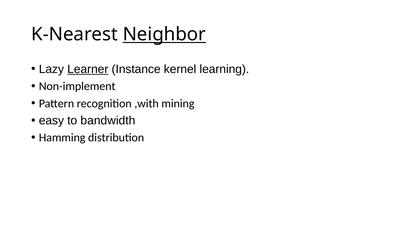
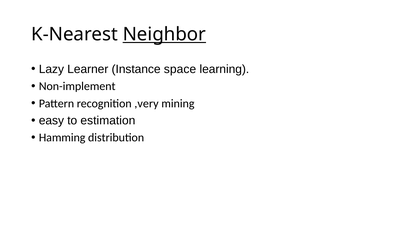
Learner underline: present -> none (88, 69)
kernel: kernel -> space (180, 69)
,with: ,with -> ,very (146, 103)
bandwidth: bandwidth -> estimation (108, 121)
